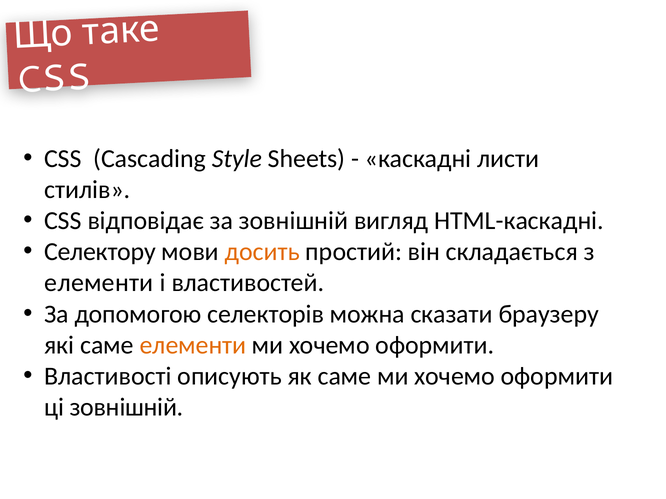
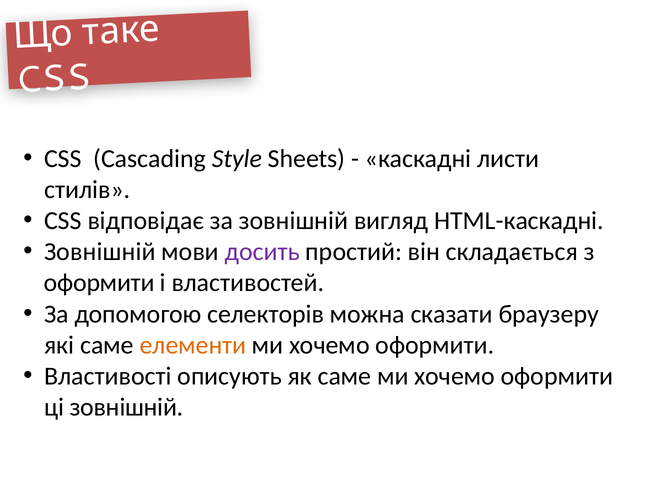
Селектору: Селектору -> Зовнішній (100, 252)
досить colour: orange -> purple (262, 252)
елементи: елементи -> оформити (99, 283)
